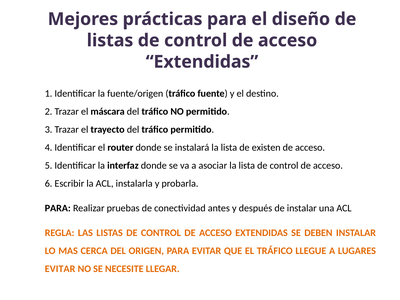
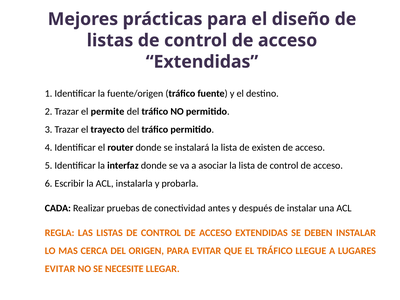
máscara: máscara -> permite (108, 111)
PARA: PARA -> CADA (58, 208)
